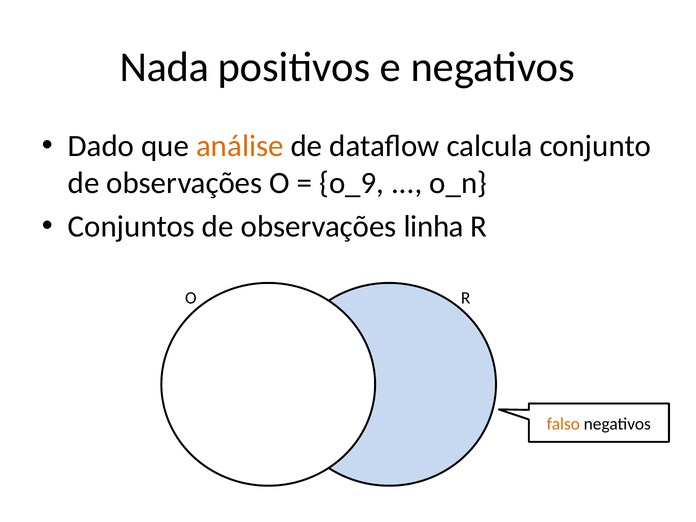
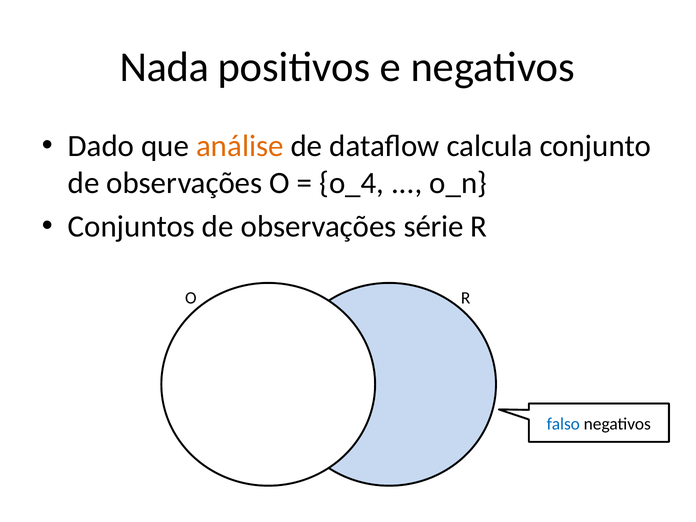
o_9: o_9 -> o_4 (352, 183)
linha: linha -> série (434, 226)
falso colour: orange -> blue (563, 424)
